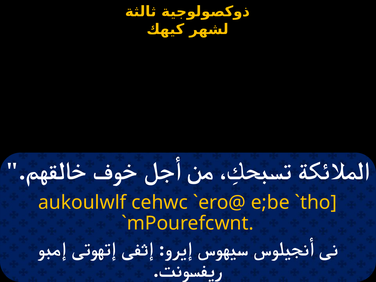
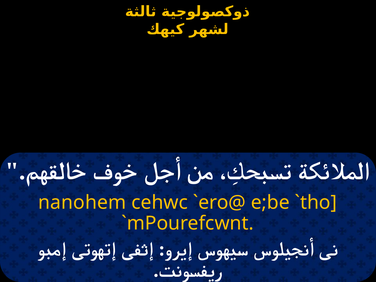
aukoulwlf: aukoulwlf -> nanohem (82, 202)
